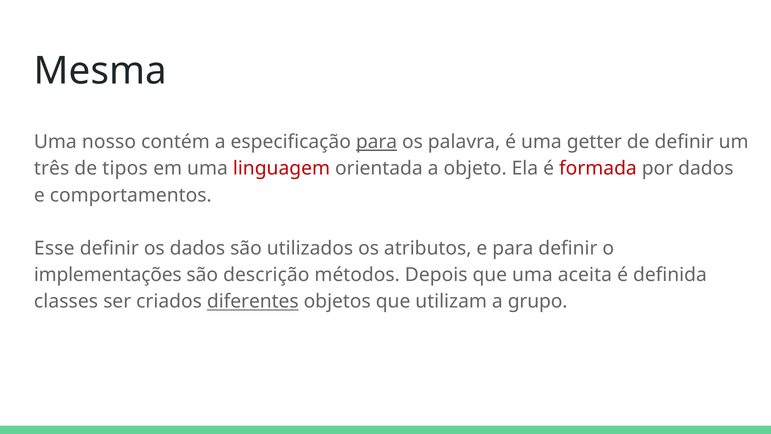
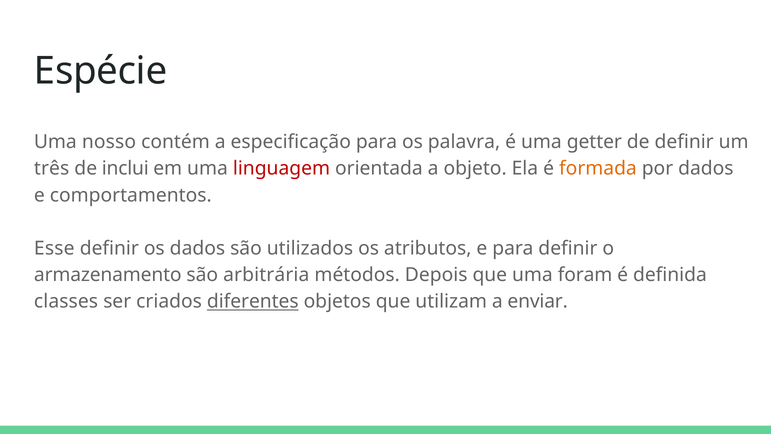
Mesma: Mesma -> Espécie (101, 71)
para underline: present -> none (377, 142)
tipos: tipos -> inclui (125, 168)
formada colour: red -> orange (598, 168)
implementações: implementações -> armazenamento (108, 275)
descrição: descrição -> arbitrária (266, 275)
aceita: aceita -> foram (585, 275)
grupo: grupo -> enviar (538, 301)
